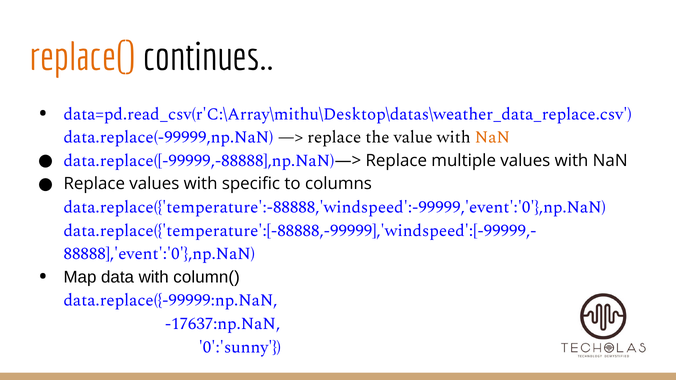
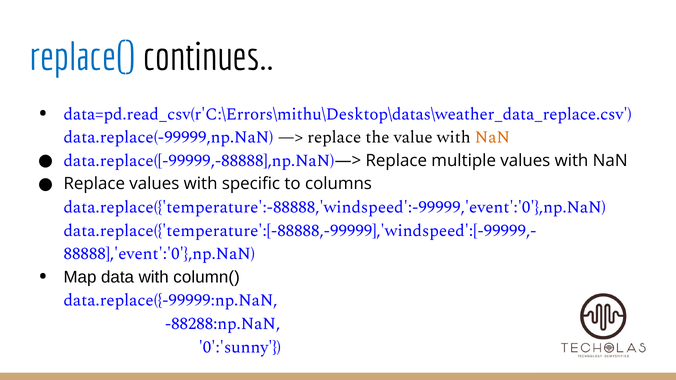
replace( colour: orange -> blue (83, 57)
data=pd.read_csv(r'C:\Array\mithu\Desktop\datas\weather_data_replace.csv: data=pd.read_csv(r'C:\Array\mithu\Desktop\datas\weather_data_replace.csv -> data=pd.read_csv(r'C:\Errors\mithu\Desktop\datas\weather_data_replace.csv (348, 114)
-17637:np.NaN: -17637:np.NaN -> -88288:np.NaN (223, 324)
